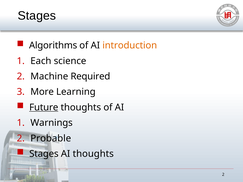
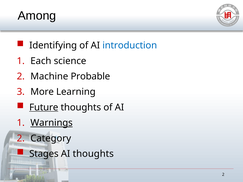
Stages: Stages -> Among (37, 16)
Algorithms: Algorithms -> Identifying (53, 45)
introduction colour: orange -> blue (130, 45)
Required: Required -> Probable (90, 76)
Warnings underline: none -> present (52, 123)
Probable: Probable -> Category (51, 139)
